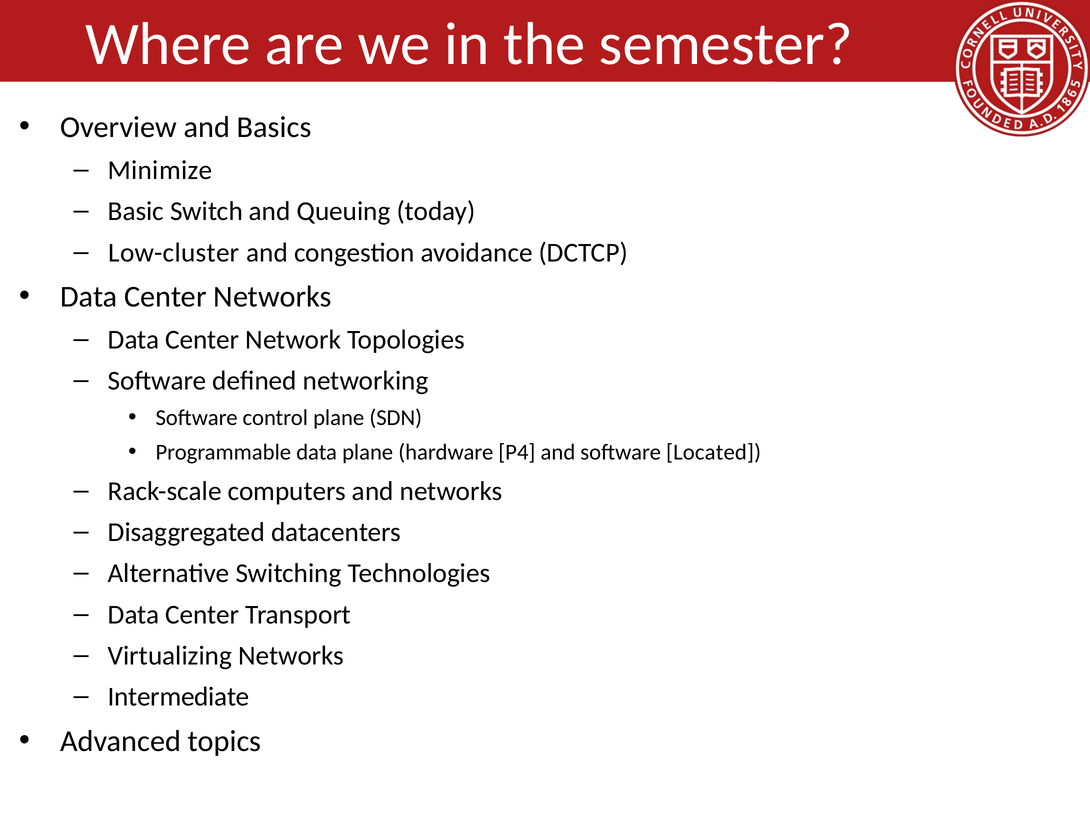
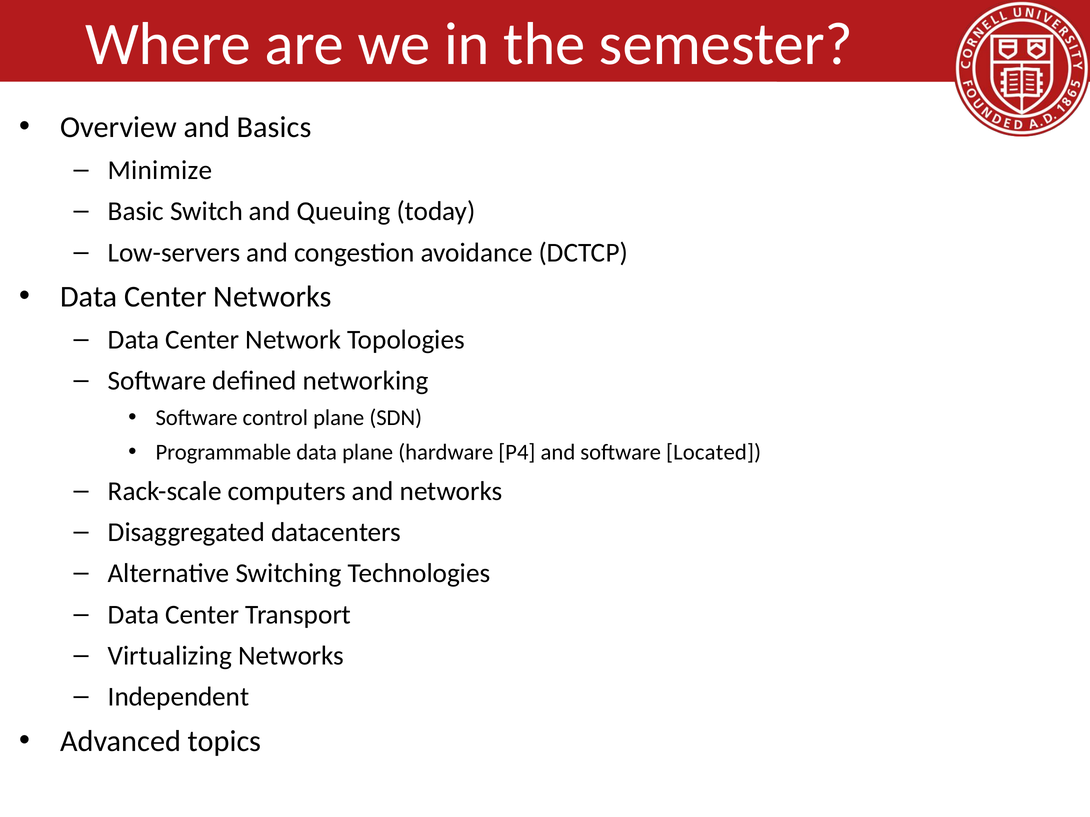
Low-cluster: Low-cluster -> Low-servers (174, 253)
Intermediate: Intermediate -> Independent (179, 697)
